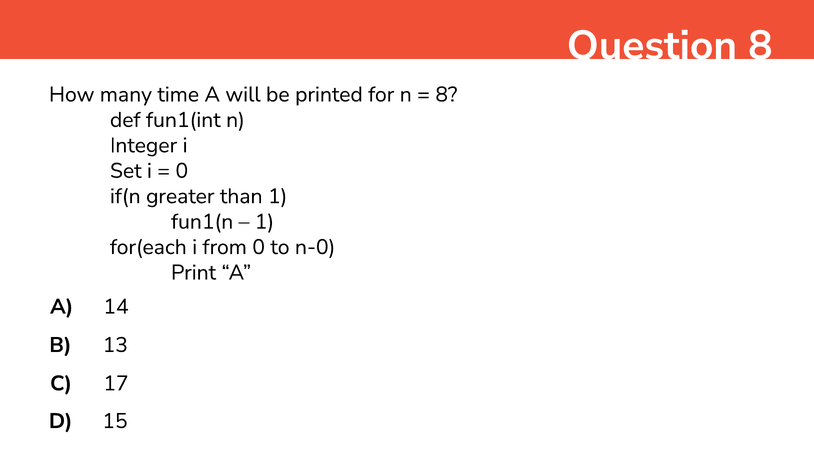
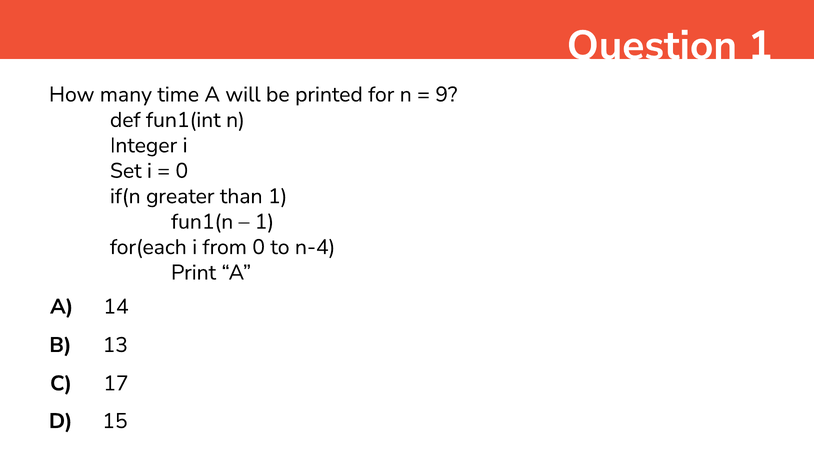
Question 8: 8 -> 1 (760, 46)
8: 8 -> 9 (446, 94)
n-0: n-0 -> n-4 (315, 247)
